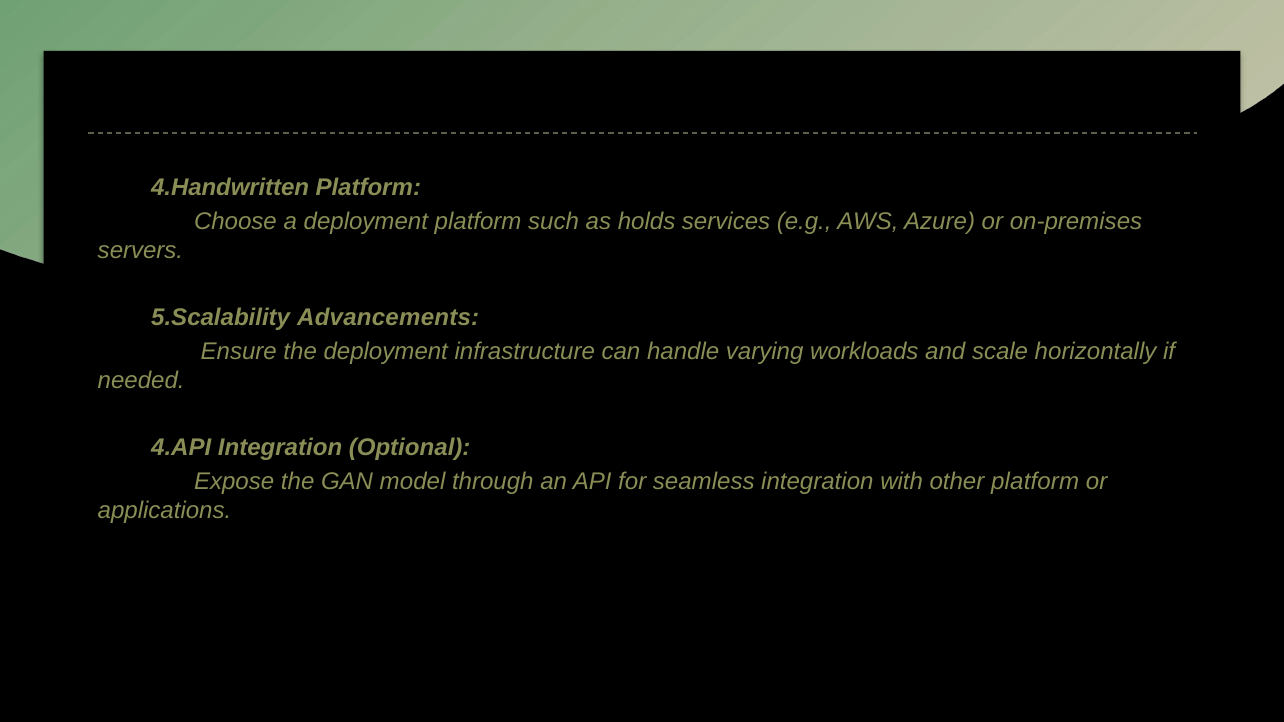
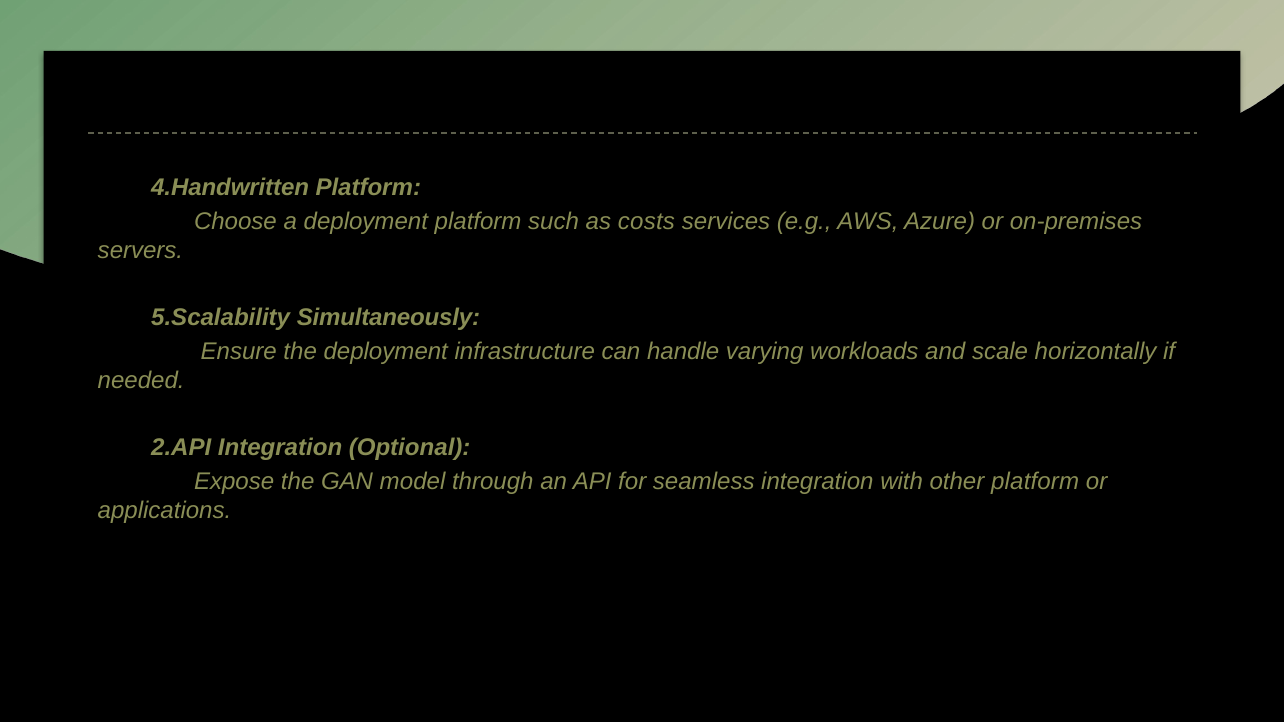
holds: holds -> costs (646, 222)
Advancements: Advancements -> Simultaneously (388, 318)
4.API: 4.API -> 2.API (181, 448)
